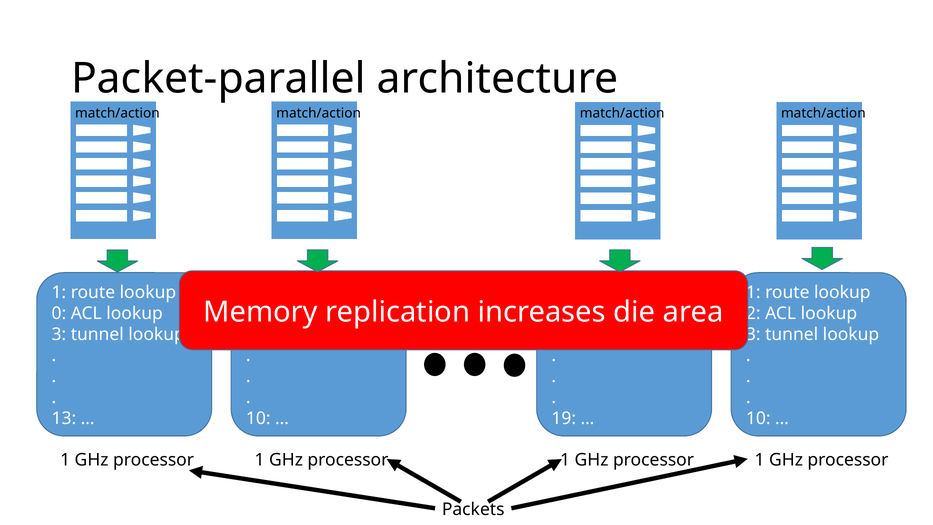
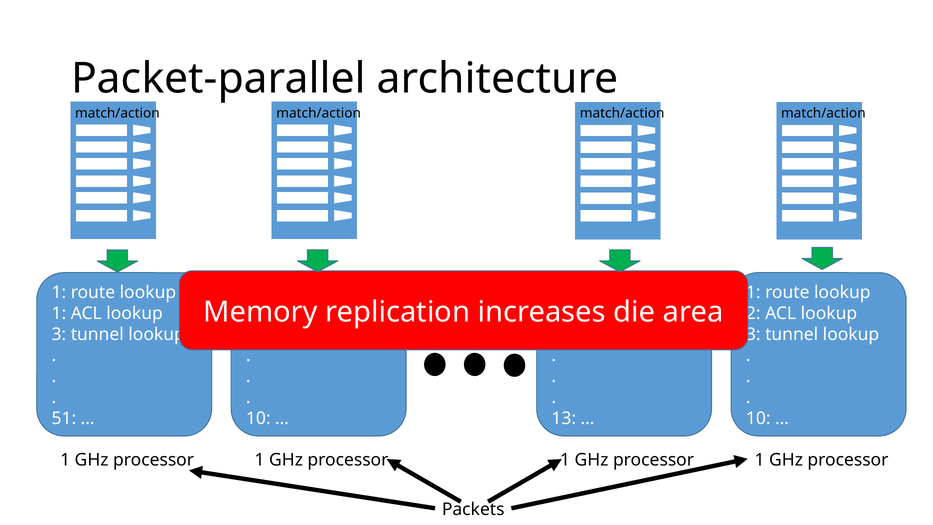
0: 0 -> 1 (59, 313)
13: 13 -> 51 (64, 418)
19: 19 -> 13 (564, 418)
